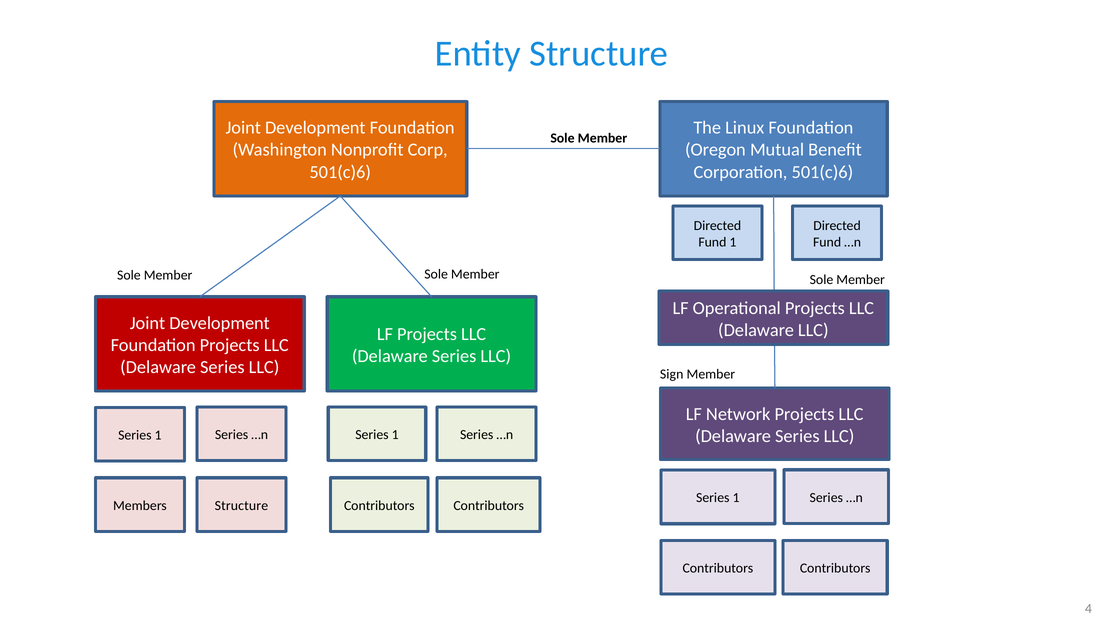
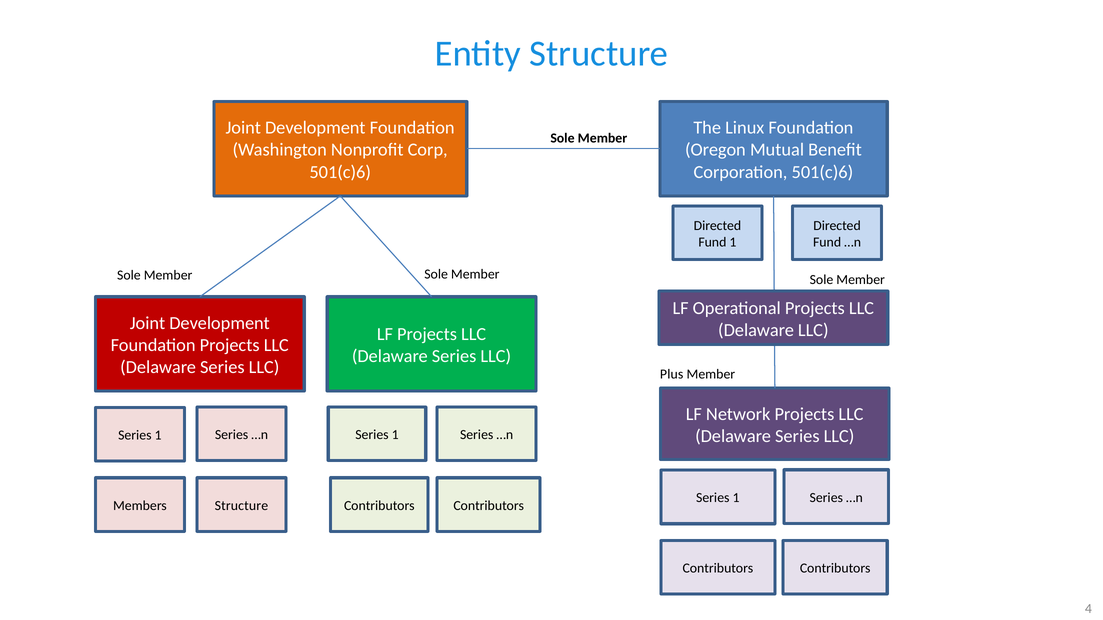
Sign: Sign -> Plus (672, 375)
